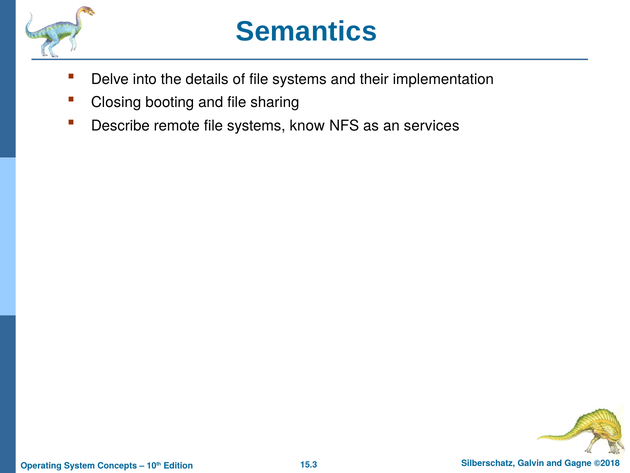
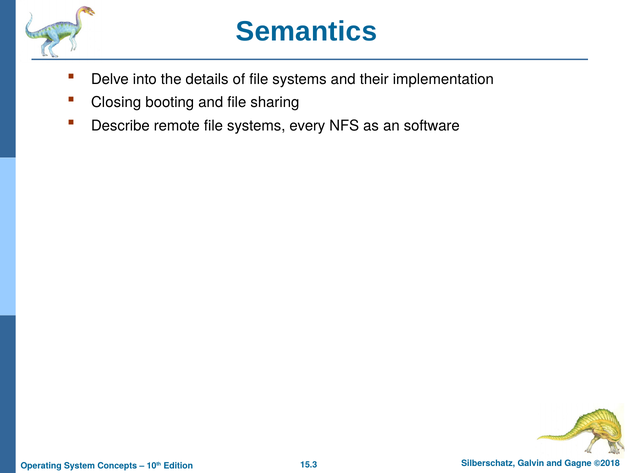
know: know -> every (307, 125)
services: services -> software (432, 125)
